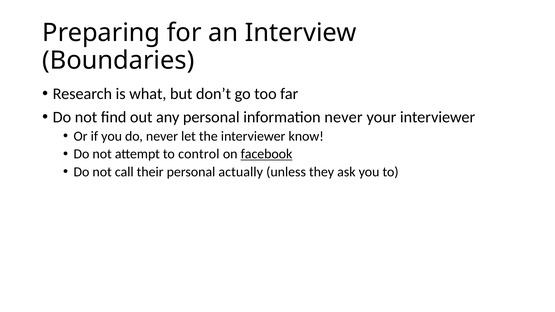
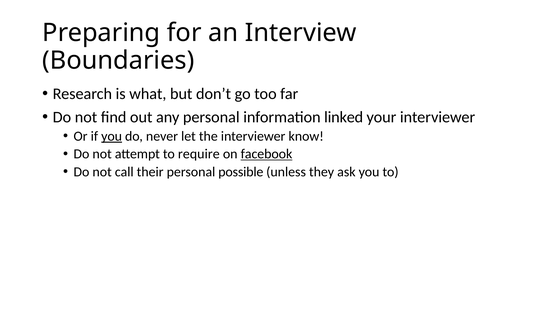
information never: never -> linked (344, 117)
you underline: none -> present (112, 136)
control: control -> require (199, 154)
actually: actually -> possible (241, 172)
